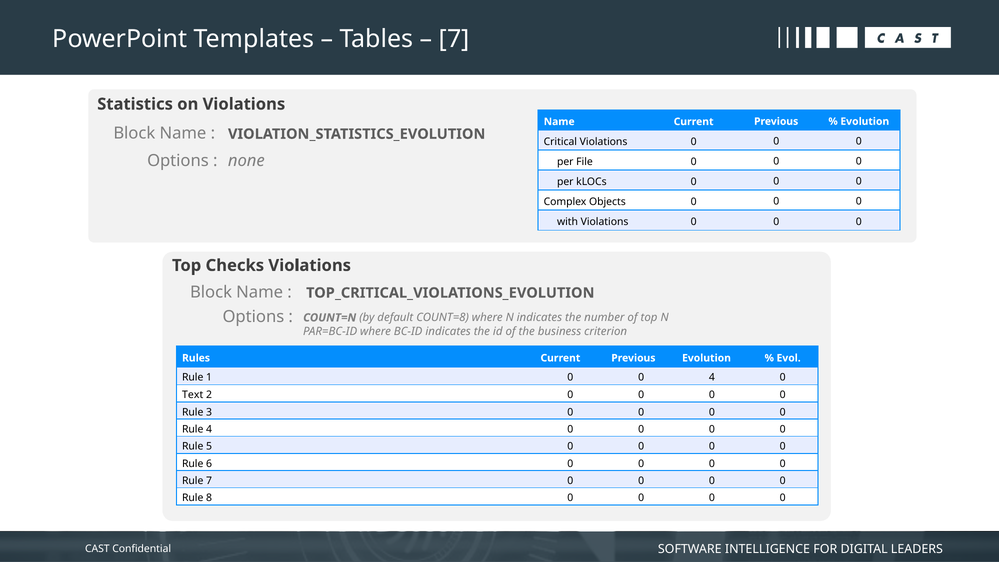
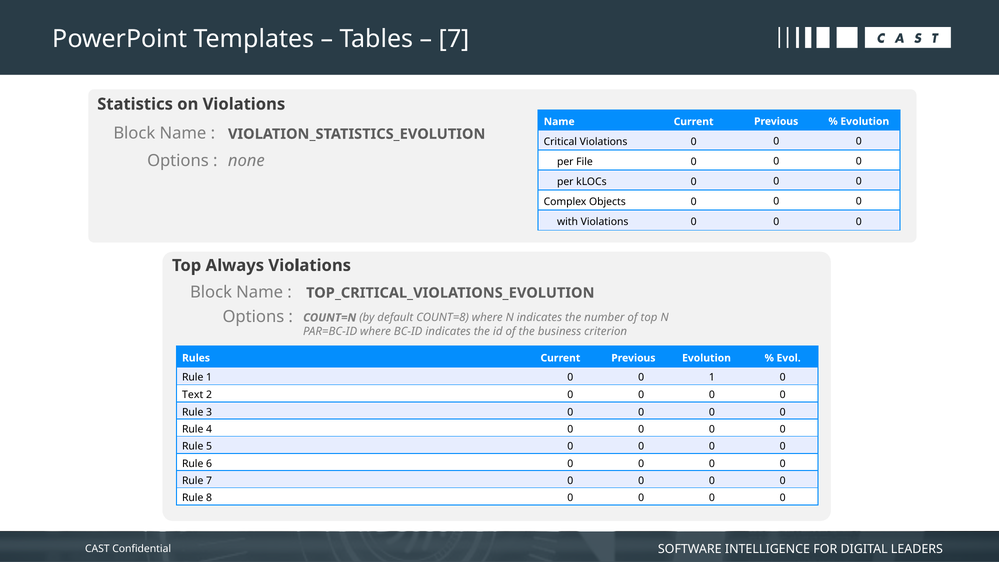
Checks: Checks -> Always (235, 265)
0 4: 4 -> 1 (712, 377)
